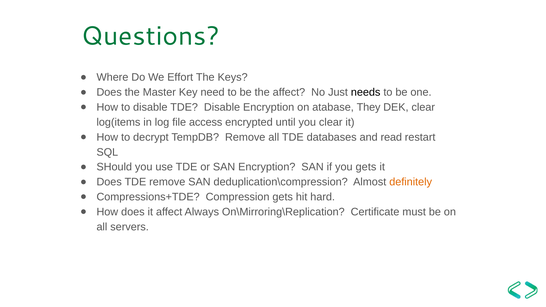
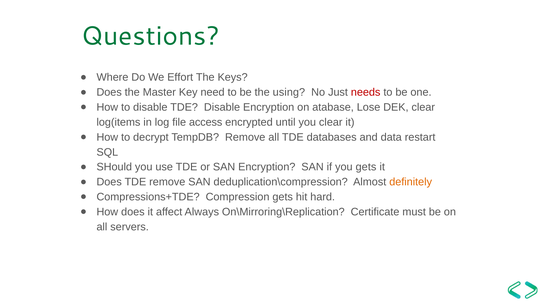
the affect: affect -> using (289, 92)
needs colour: black -> red (366, 92)
They: They -> Lose (369, 107)
read: read -> data (391, 137)
